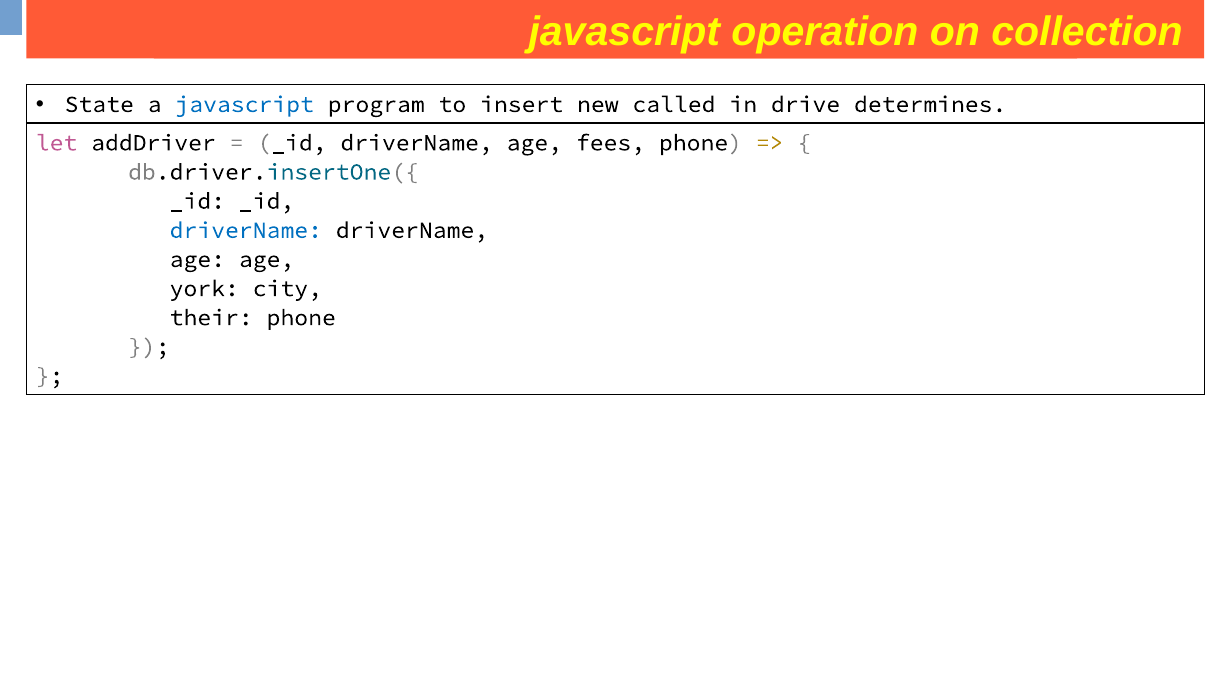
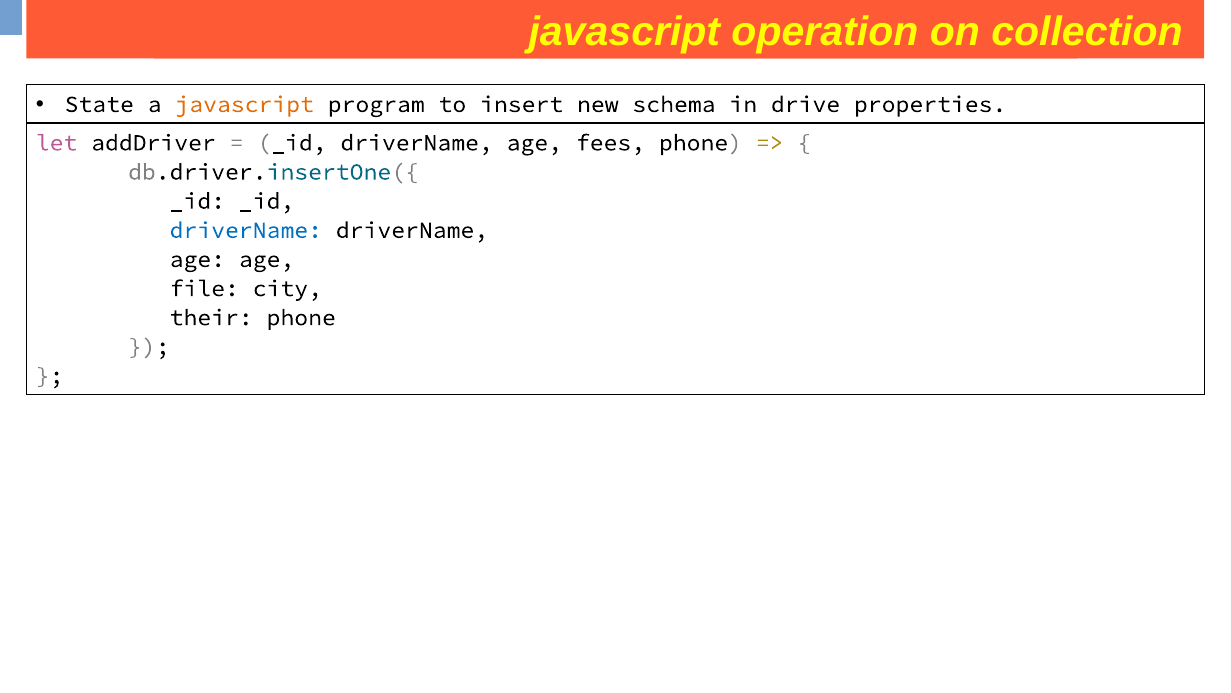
javascript colour: blue -> orange (245, 104)
called: called -> schema (674, 104)
determines: determines -> properties (930, 104)
york: york -> file (204, 288)
